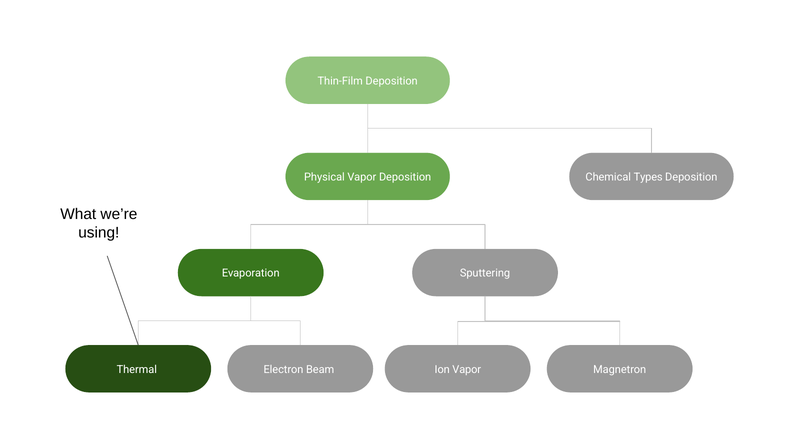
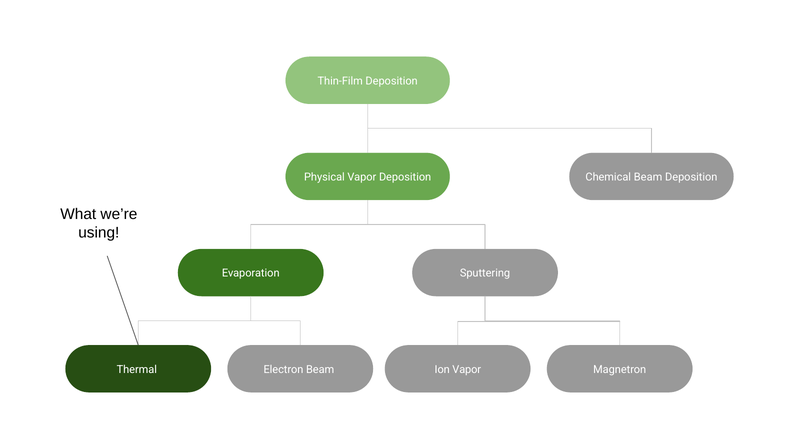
Chemical Types: Types -> Beam (648, 177)
